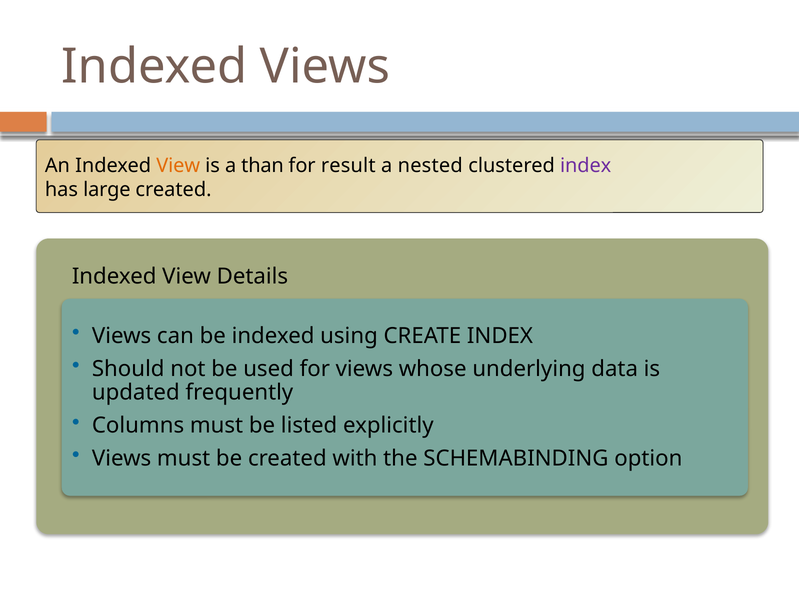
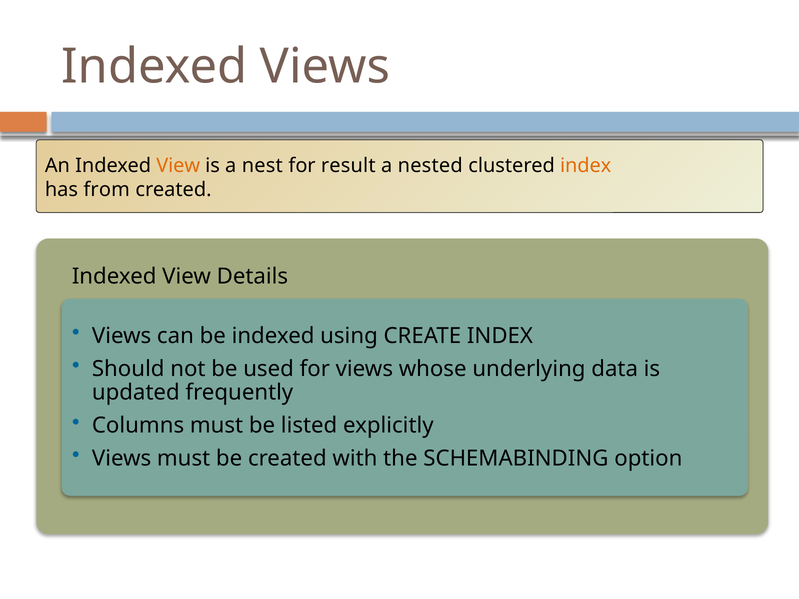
than: than -> nest (262, 166)
index colour: purple -> orange (586, 166)
large: large -> from (107, 190)
